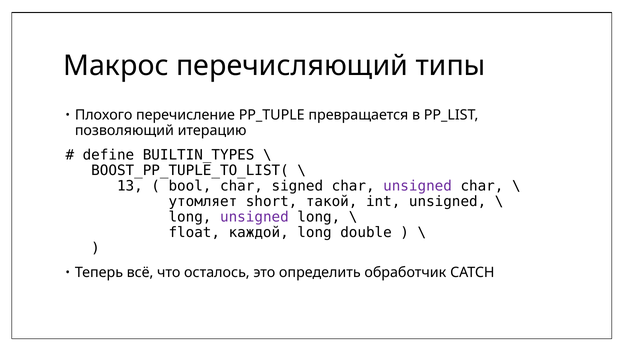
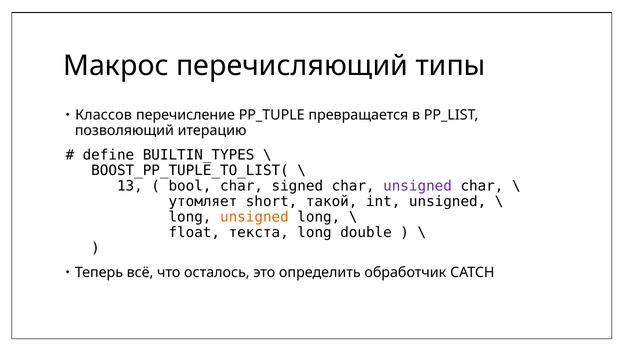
Плохого: Плохого -> Классов (104, 115)
unsigned colour: purple -> orange (254, 217)
каждой: каждой -> текста (259, 232)
